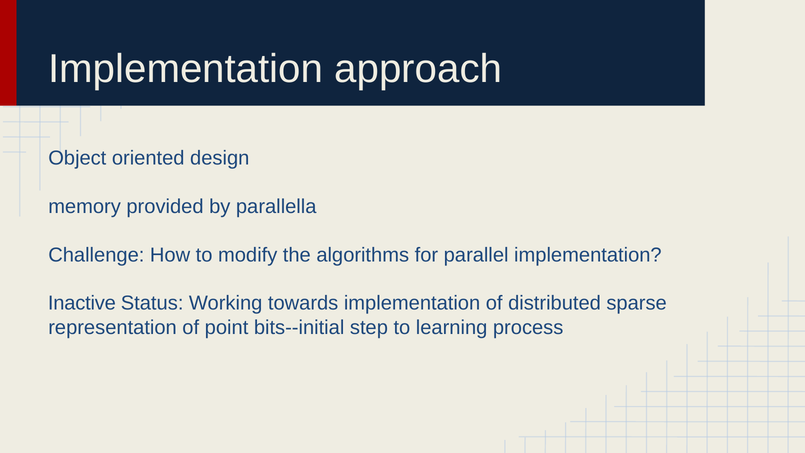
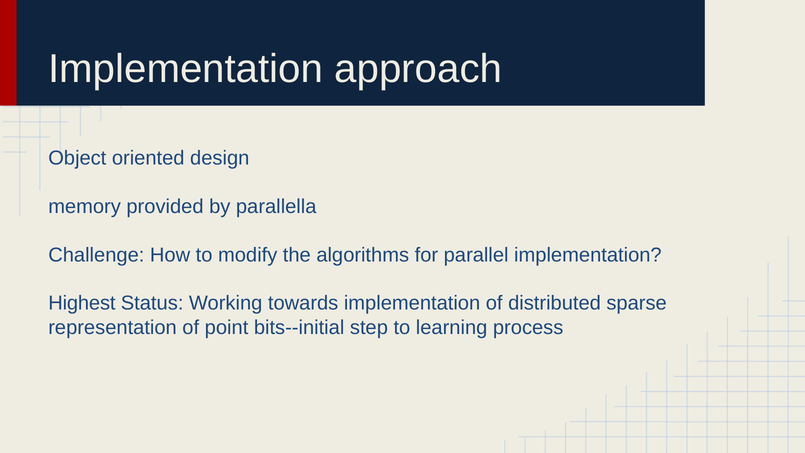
Inactive: Inactive -> Highest (82, 303)
